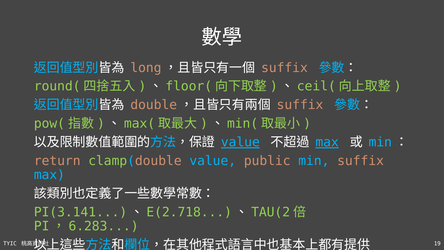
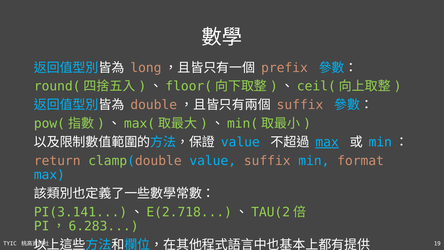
suffix: suffix -> prefix (284, 68)
value underline: present -> none (240, 142)
value public: public -> suffix (267, 161)
min suffix: suffix -> format (361, 161)
